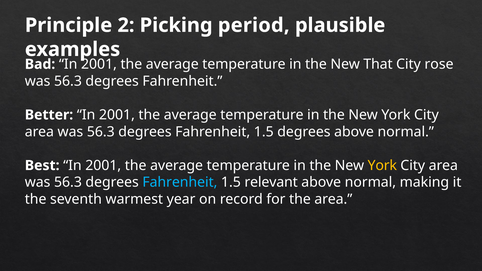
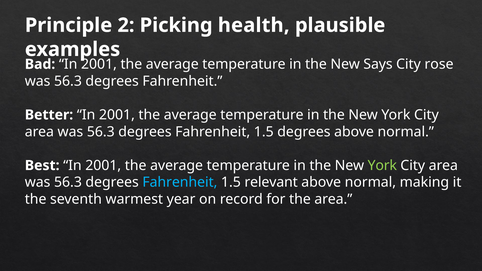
period: period -> health (254, 25)
That: That -> Says (378, 64)
York colour: yellow -> light green (382, 166)
